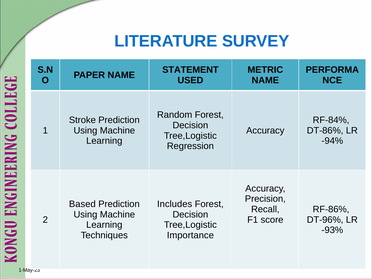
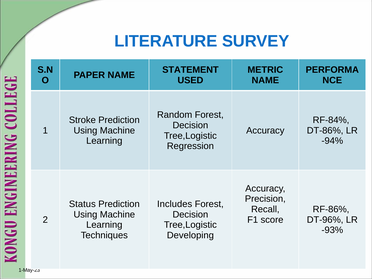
Based: Based -> Status (82, 204)
Importance: Importance -> Developing (190, 235)
